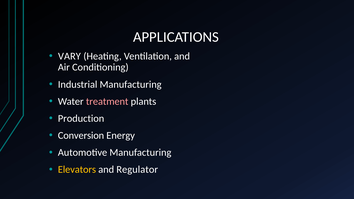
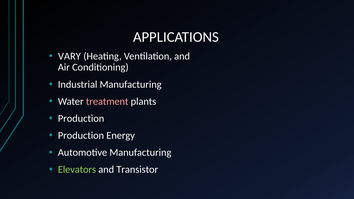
Conversion: Conversion -> Production (81, 136)
Elevators colour: yellow -> light green (77, 170)
Regulator: Regulator -> Transistor (137, 170)
